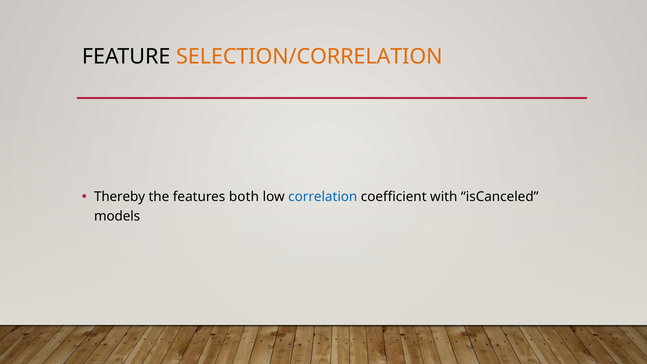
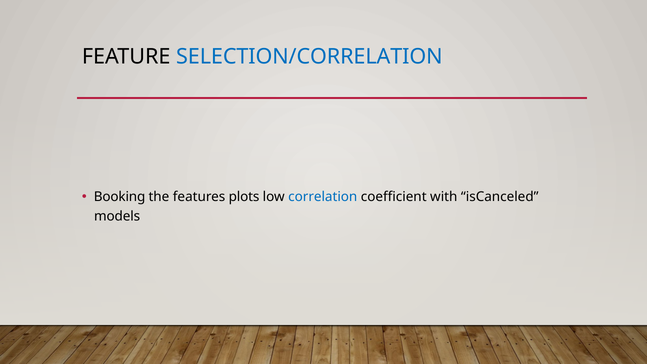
SELECTION/CORRELATION colour: orange -> blue (309, 57)
Thereby: Thereby -> Booking (120, 197)
both: both -> plots (244, 197)
